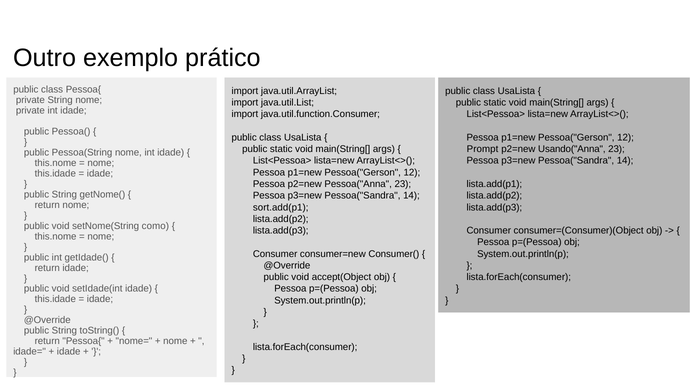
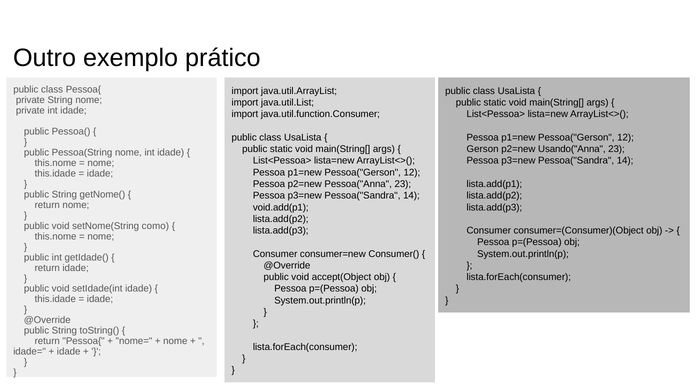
Prompt: Prompt -> Gerson (483, 149)
sort.add(p1: sort.add(p1 -> void.add(p1 (281, 207)
